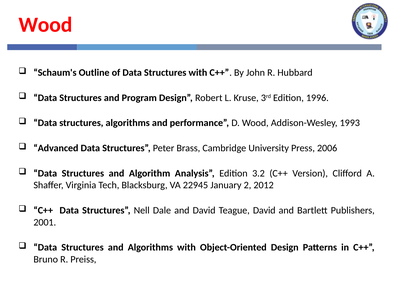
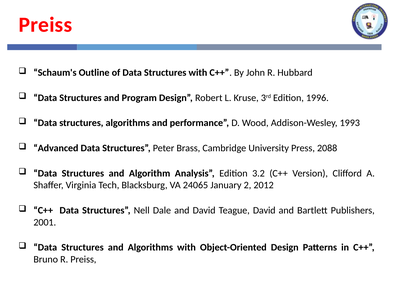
Wood: Wood -> Preiss (45, 25)
2006: 2006 -> 2088 (327, 148)
22945: 22945 -> 24065 (196, 185)
